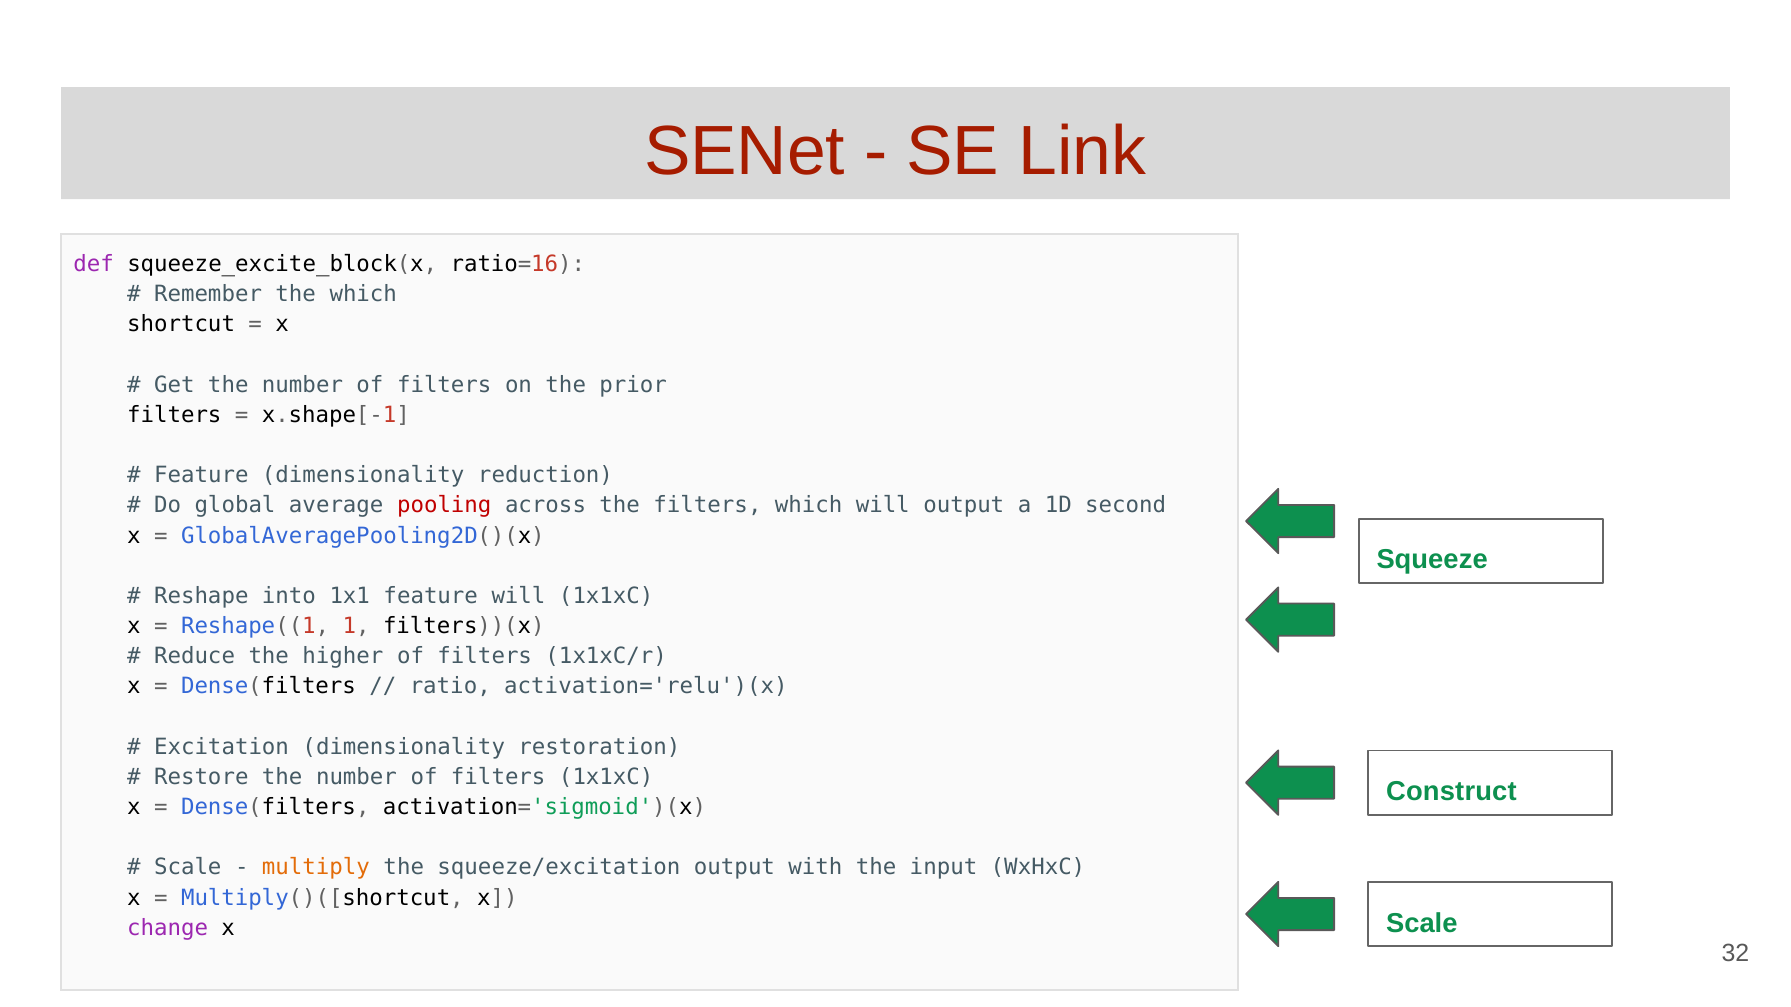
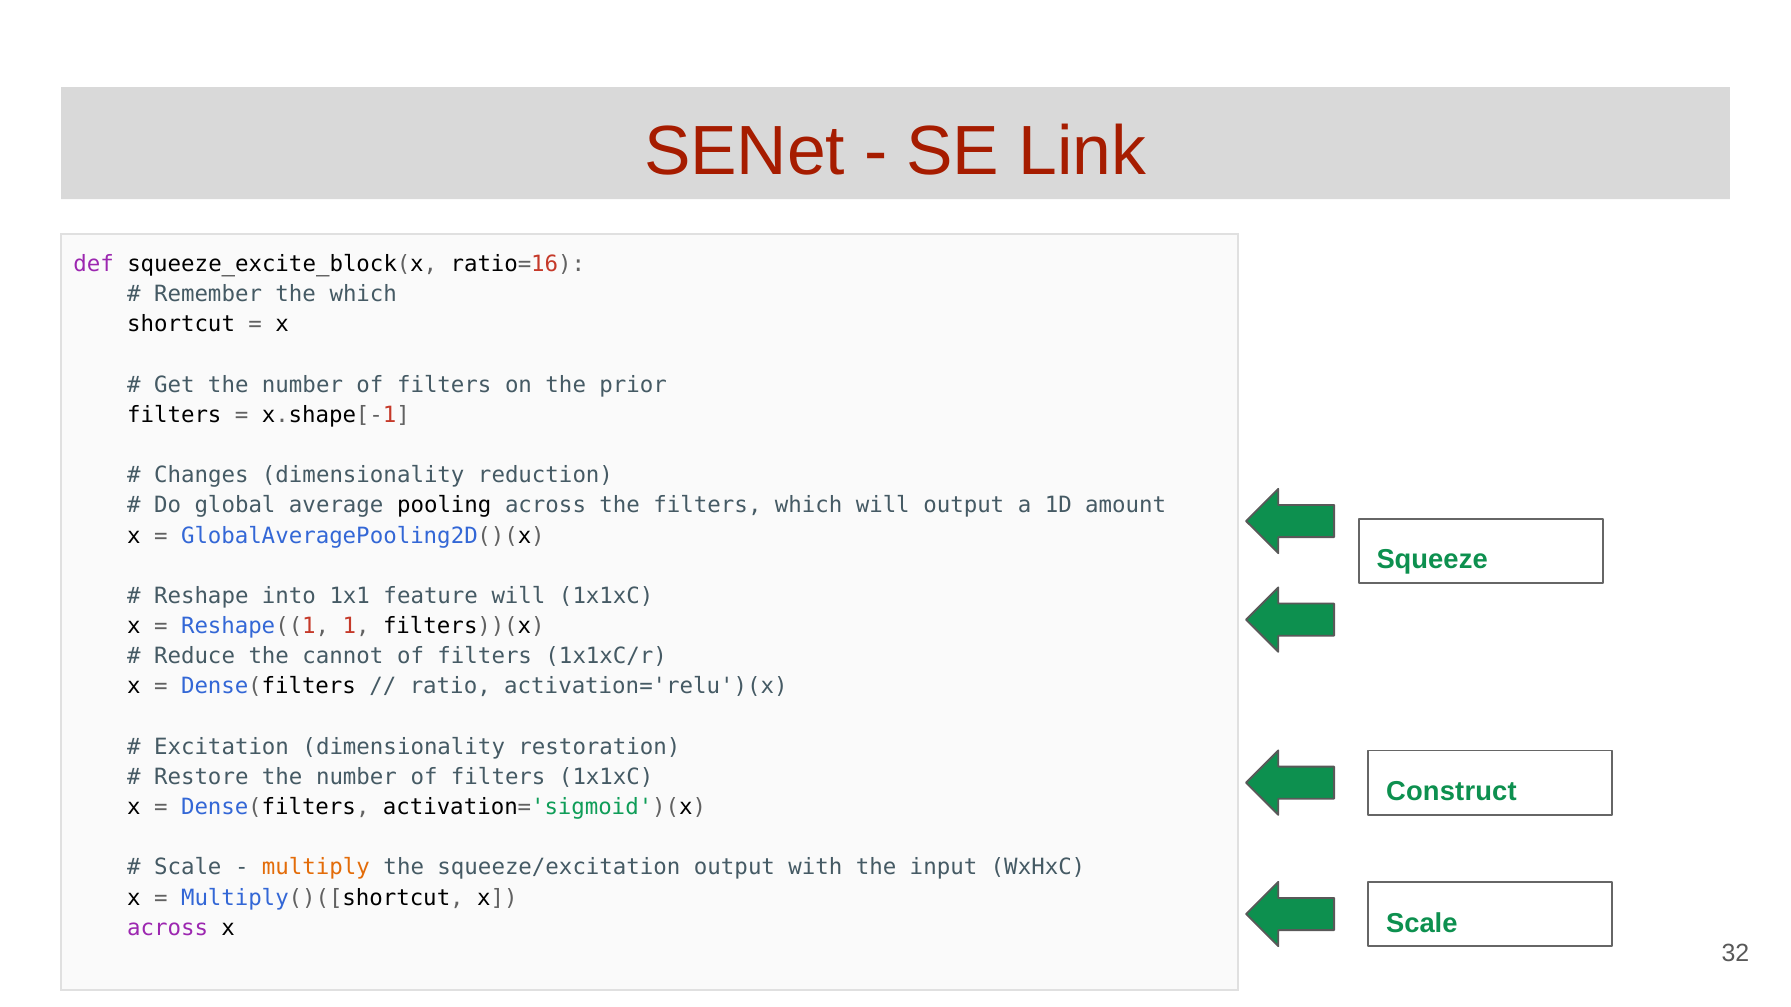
Feature: Feature -> Changes (201, 476)
pooling colour: red -> black (444, 506)
second: second -> amount (1126, 506)
higher: higher -> cannot (343, 657)
change: change -> across (168, 928)
